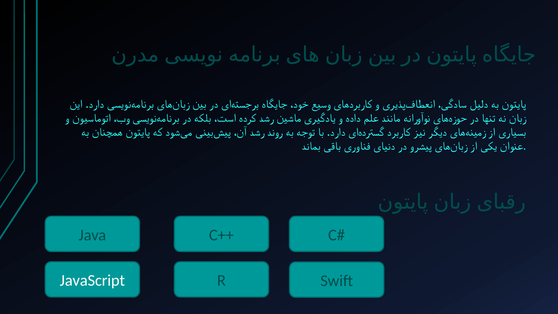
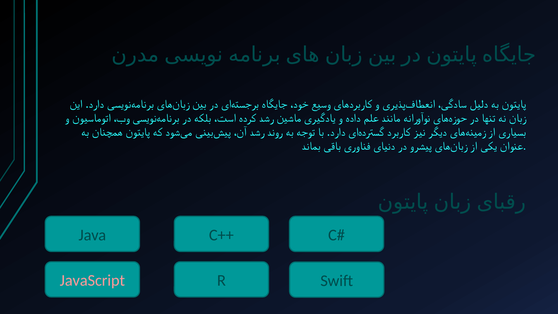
JavaScript colour: white -> pink (92, 280)
